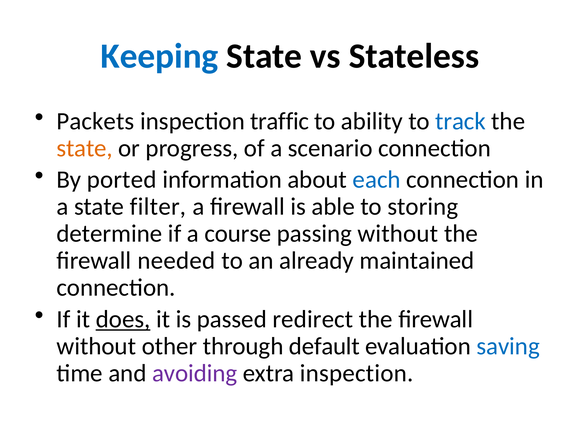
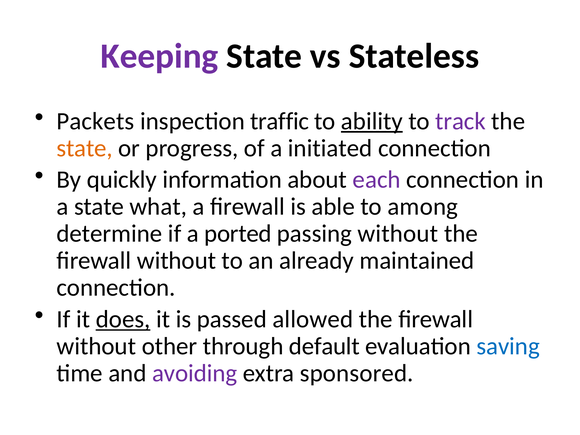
Keeping colour: blue -> purple (159, 56)
ability underline: none -> present (372, 121)
track colour: blue -> purple (461, 121)
scenario: scenario -> initiated (330, 148)
ported: ported -> quickly (122, 180)
each colour: blue -> purple (377, 180)
filter: filter -> what (158, 207)
storing: storing -> among (423, 207)
course: course -> ported (238, 234)
needed: needed -> without (177, 261)
redirect: redirect -> allowed (313, 319)
extra inspection: inspection -> sponsored (357, 373)
